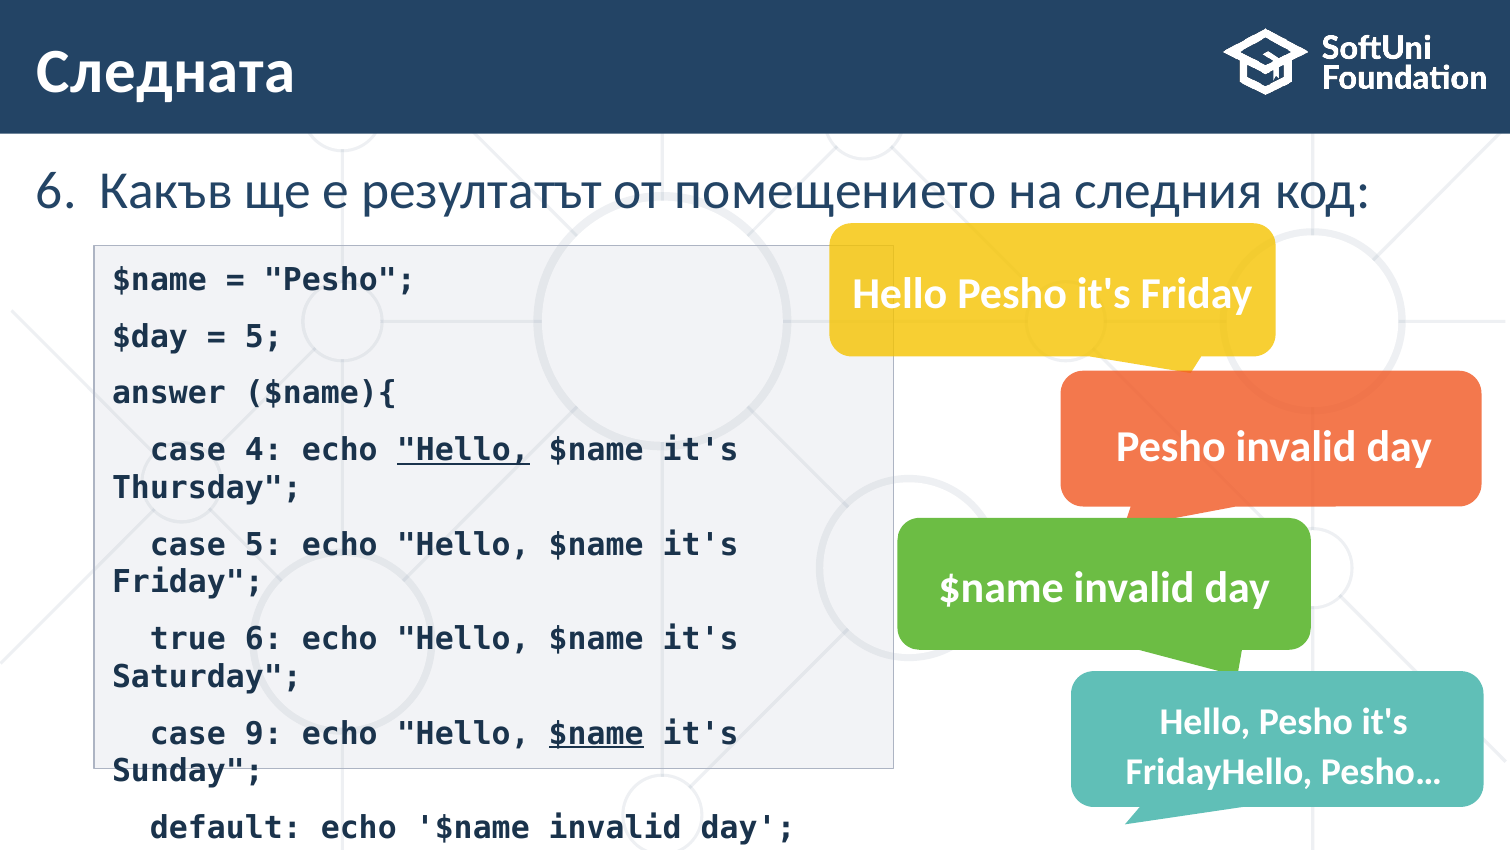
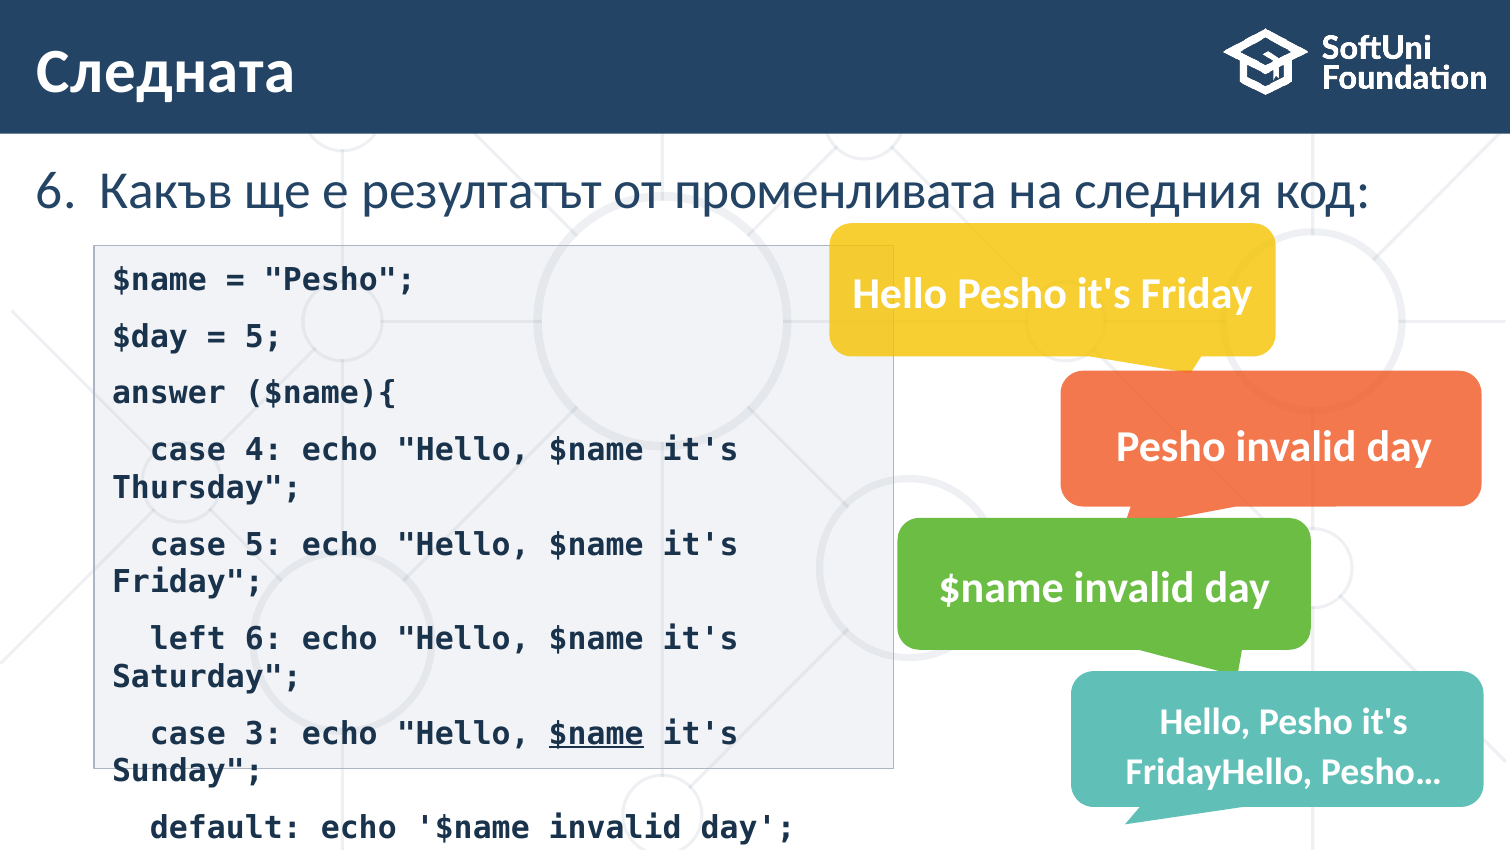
помещението: помещението -> променливата (836, 191)
Hello underline: present -> none (463, 450)
true: true -> left (188, 639)
9: 9 -> 3 (264, 733)
